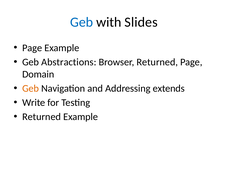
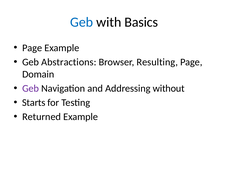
Slides: Slides -> Basics (141, 22)
Browser Returned: Returned -> Resulting (157, 62)
Geb colour: orange -> purple (31, 88)
extends: extends -> without (169, 88)
Write: Write -> Starts (34, 103)
